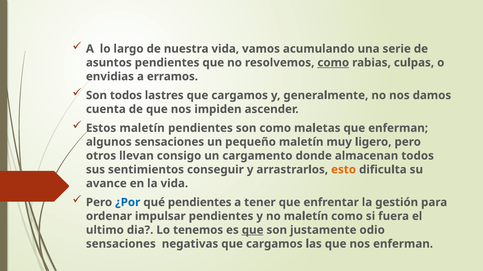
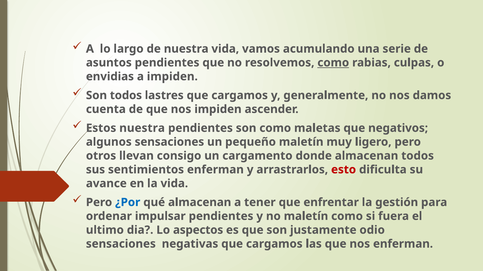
a erramos: erramos -> impiden (172, 77)
Estos maletín: maletín -> nuestra (142, 128)
que enferman: enferman -> negativos (398, 128)
sentimientos conseguir: conseguir -> enferman (215, 170)
esto colour: orange -> red (344, 170)
qué pendientes: pendientes -> almacenan (200, 203)
tenemos: tenemos -> aspectos (198, 231)
que underline: present -> none (253, 231)
